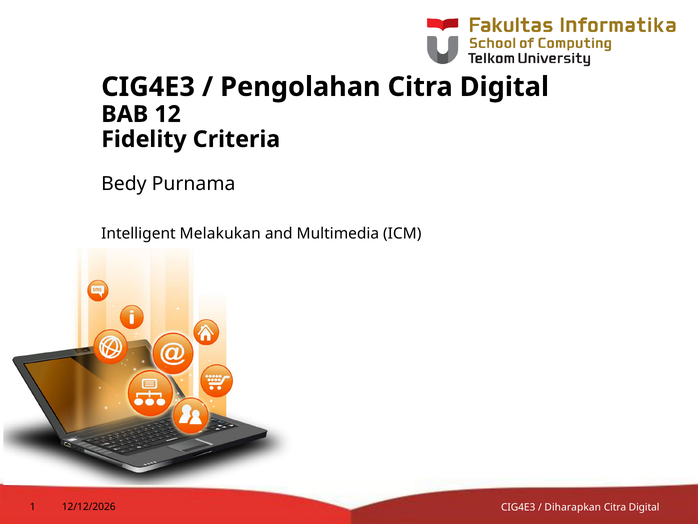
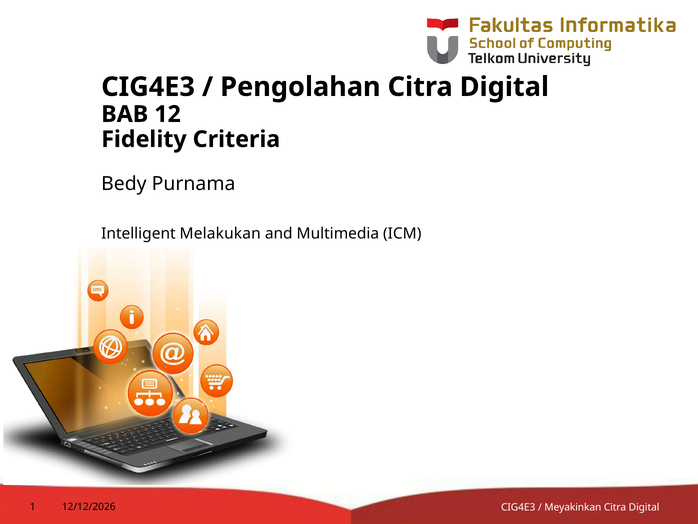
Diharapkan: Diharapkan -> Meyakinkan (573, 507)
